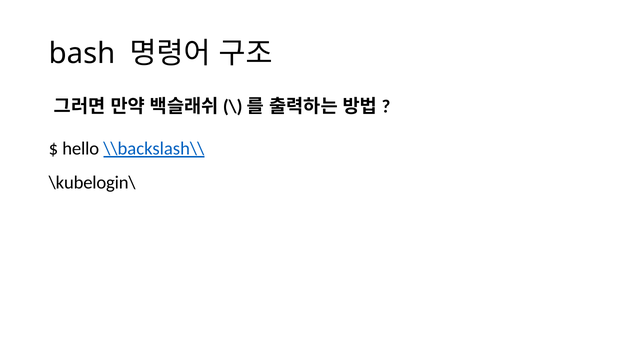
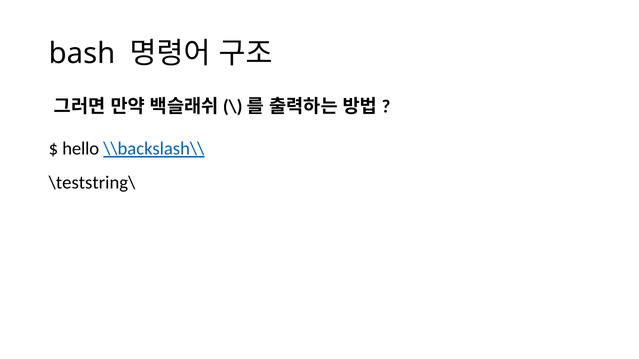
\kubelogin\: \kubelogin\ -> \teststring\ (92, 183)
